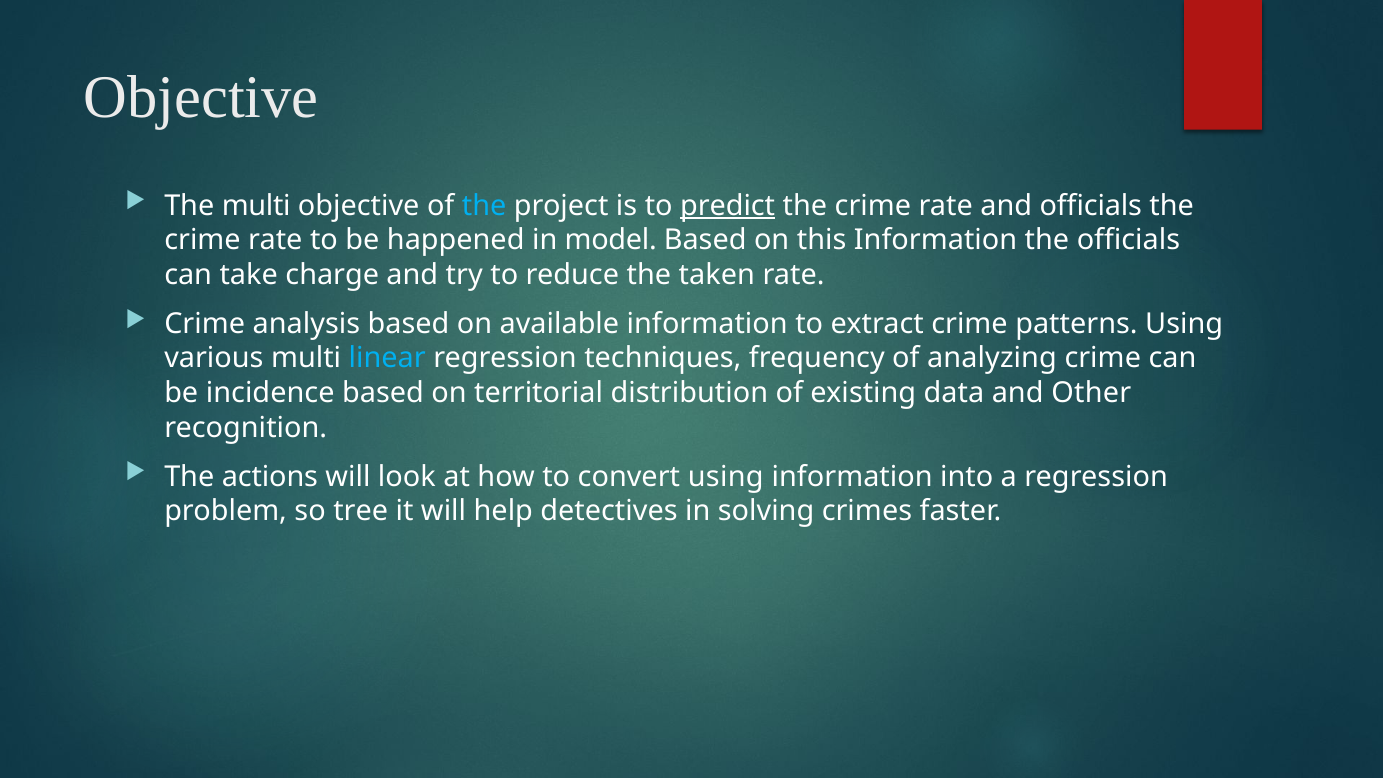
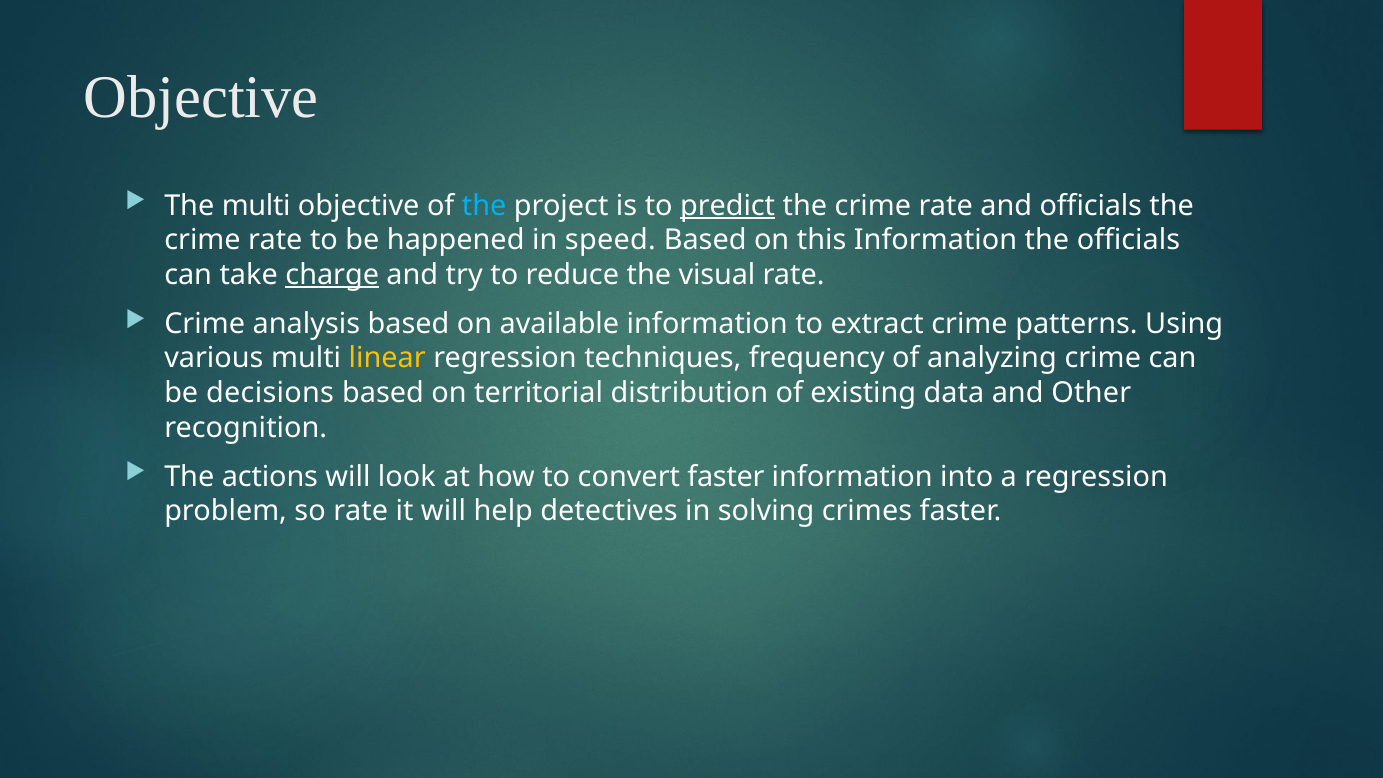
model: model -> speed (610, 240)
charge underline: none -> present (332, 275)
taken: taken -> visual (717, 275)
linear colour: light blue -> yellow (387, 358)
incidence: incidence -> decisions (270, 393)
convert using: using -> faster (726, 476)
so tree: tree -> rate (361, 511)
